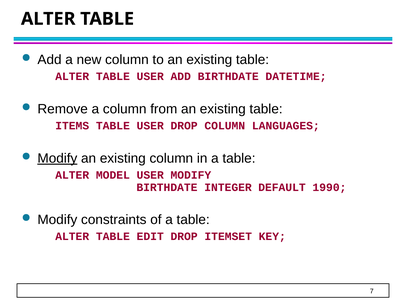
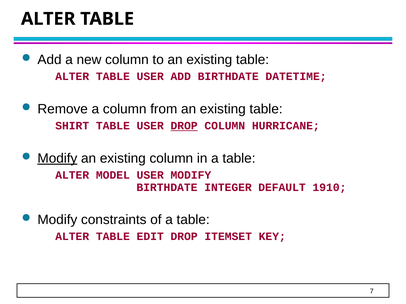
ITEMS: ITEMS -> SHIRT (72, 126)
DROP underline: none -> present (184, 126)
LANGUAGES: LANGUAGES -> HURRICANE (286, 126)
1990: 1990 -> 1910 (329, 188)
